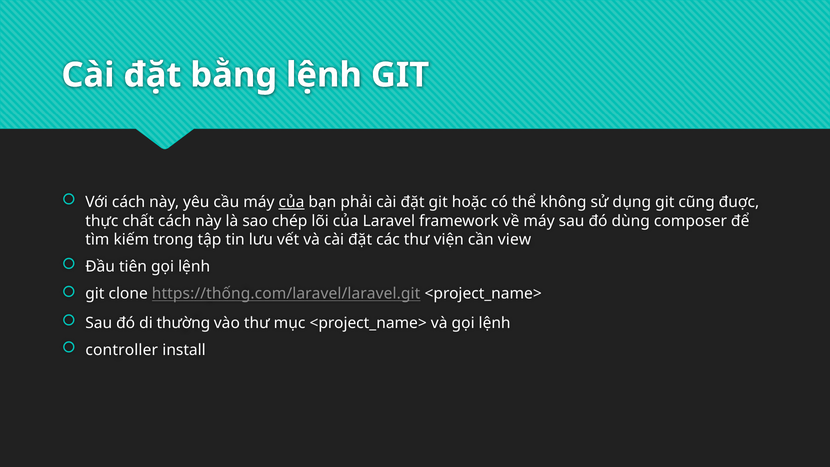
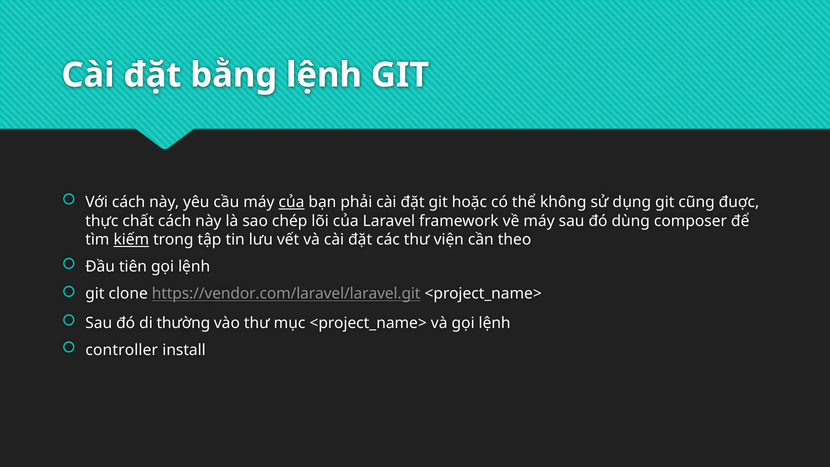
kiếm underline: none -> present (131, 240)
view: view -> theo (515, 240)
https://thống.com/laravel/laravel.git: https://thống.com/laravel/laravel.git -> https://vendor.com/laravel/laravel.git (286, 294)
